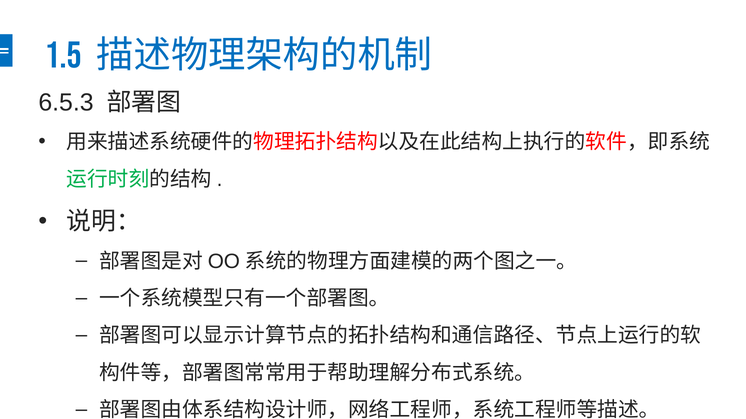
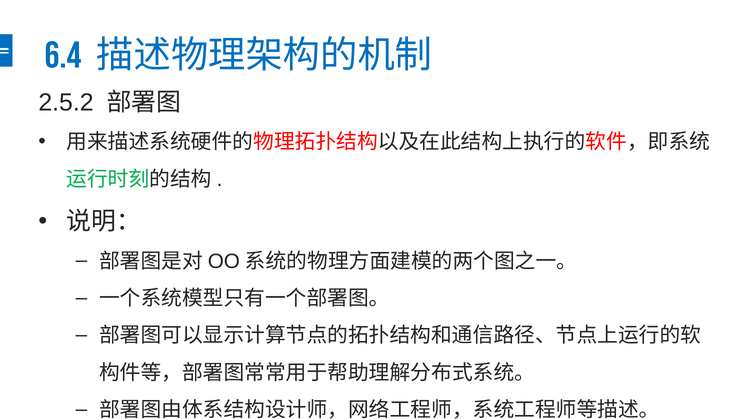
1.5: 1.5 -> 6.4 (63, 56)
6.5.3: 6.5.3 -> 2.5.2 (66, 103)
